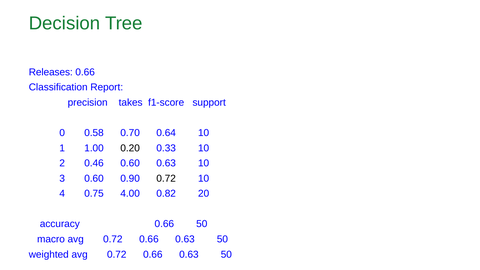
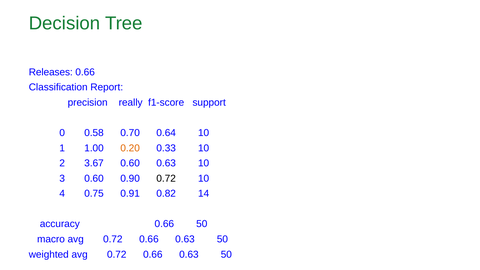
takes: takes -> really (131, 102)
0.20 colour: black -> orange (130, 148)
0.46: 0.46 -> 3.67 (94, 163)
4.00: 4.00 -> 0.91 (130, 194)
20: 20 -> 14 (204, 194)
